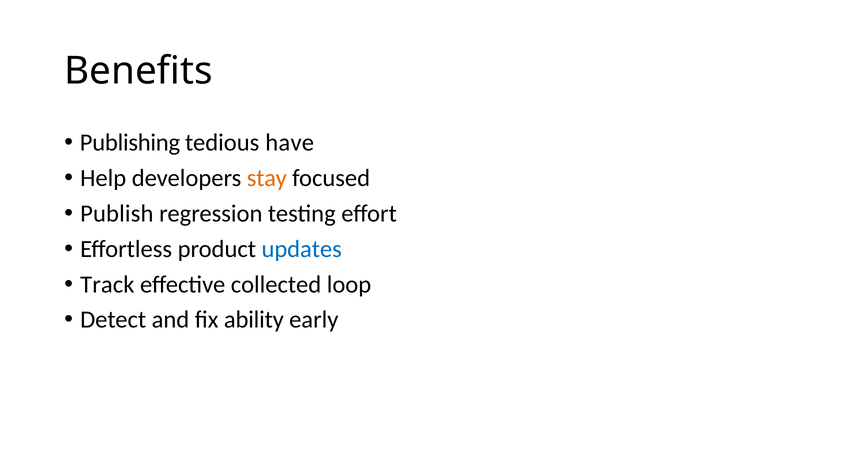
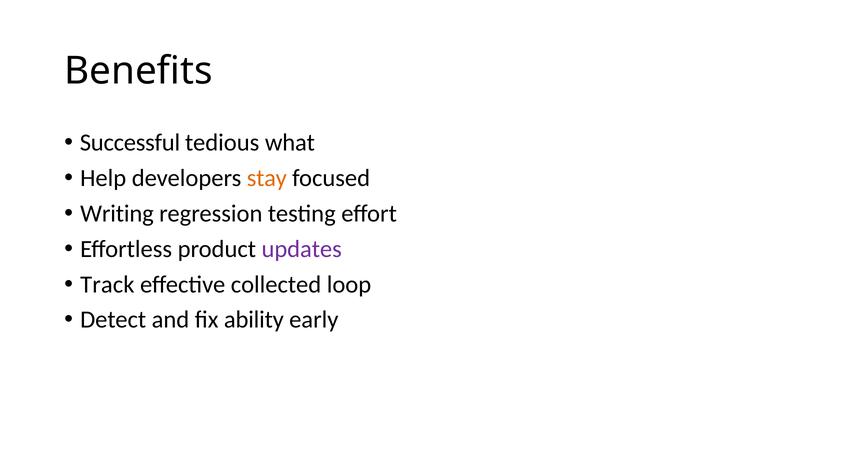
Publishing: Publishing -> Successful (130, 143)
have: have -> what (290, 143)
Publish: Publish -> Writing (117, 213)
updates colour: blue -> purple (302, 249)
